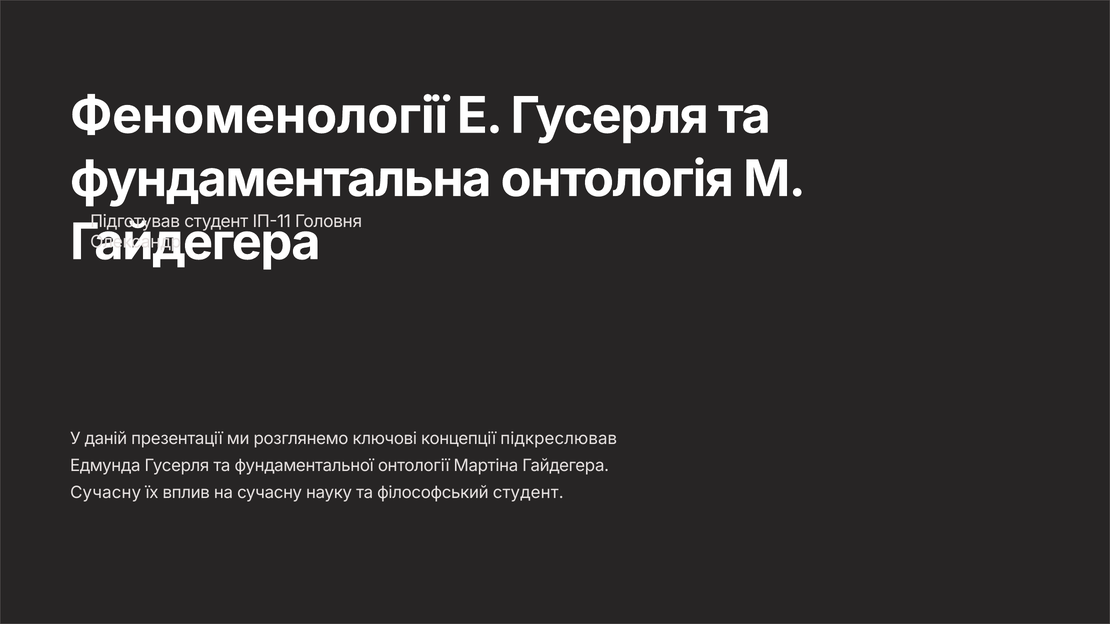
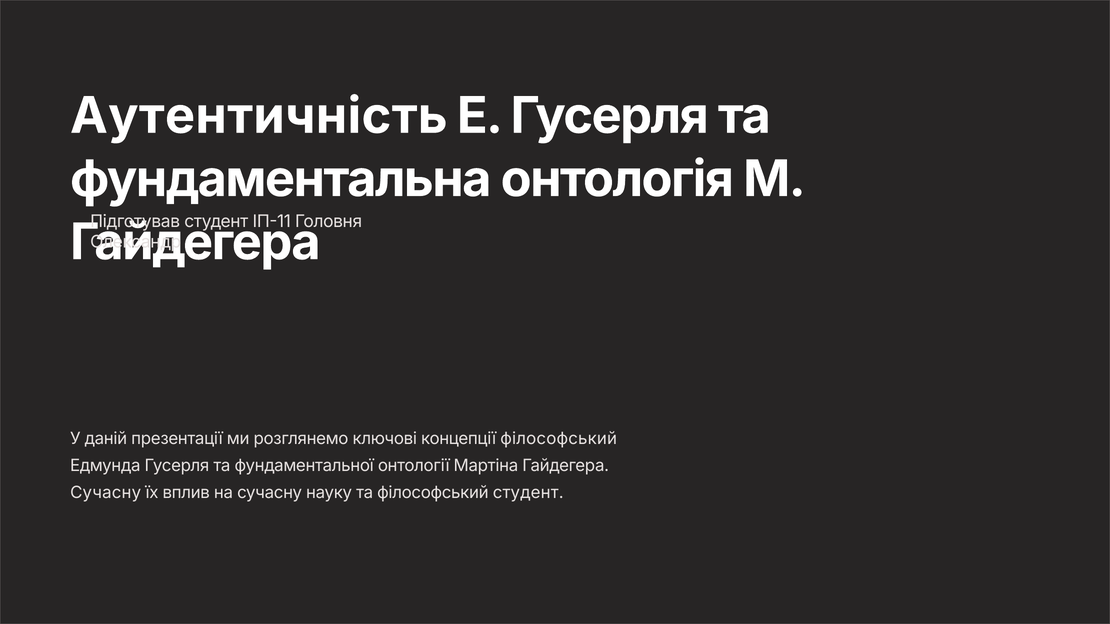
Феноменології: Феноменології -> Аутентичність (259, 116)
концепції підкреслював: підкреслював -> філософський (559, 439)
